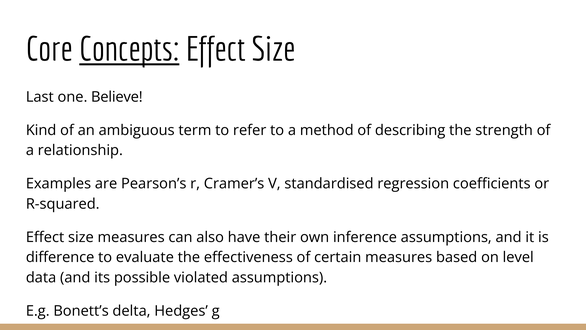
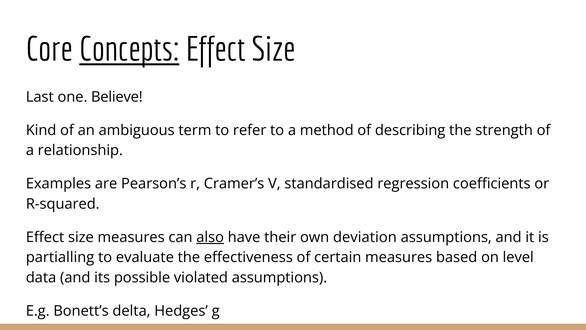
also underline: none -> present (210, 237)
inference: inference -> deviation (365, 237)
difference: difference -> partialling (60, 257)
